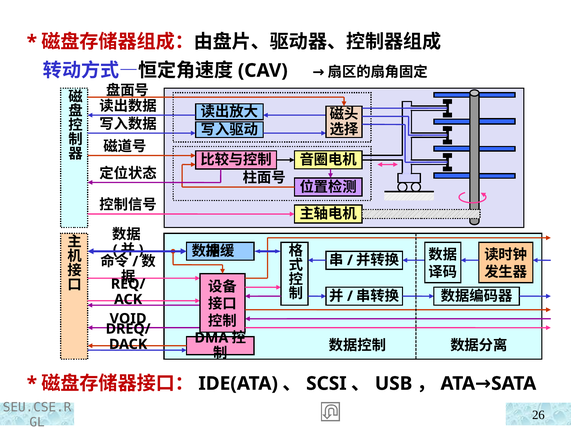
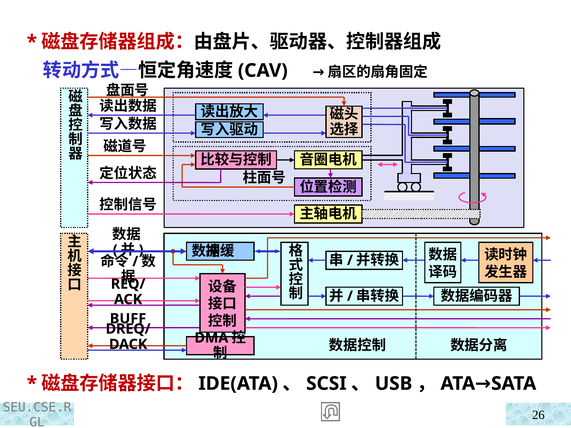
VOID: VOID -> BUFF (128, 319)
